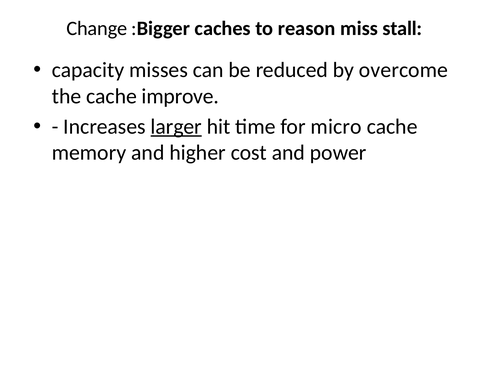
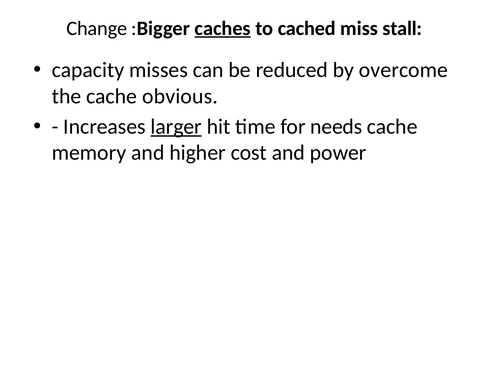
caches underline: none -> present (223, 28)
reason: reason -> cached (307, 28)
improve: improve -> obvious (180, 96)
micro: micro -> needs (336, 127)
